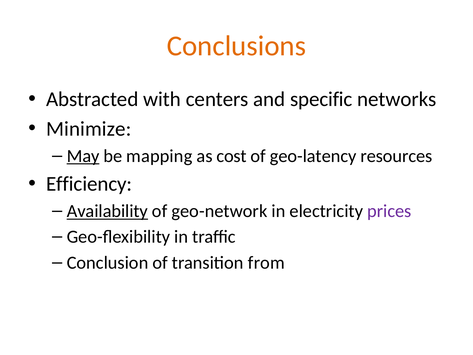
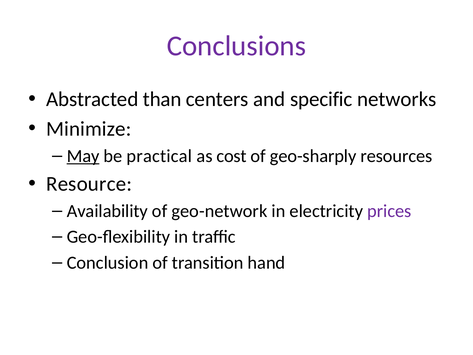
Conclusions colour: orange -> purple (236, 46)
with: with -> than (162, 99)
mapping: mapping -> practical (159, 156)
geo-latency: geo-latency -> geo-sharply (313, 156)
Efficiency: Efficiency -> Resource (89, 184)
Availability underline: present -> none (107, 211)
from: from -> hand (266, 262)
